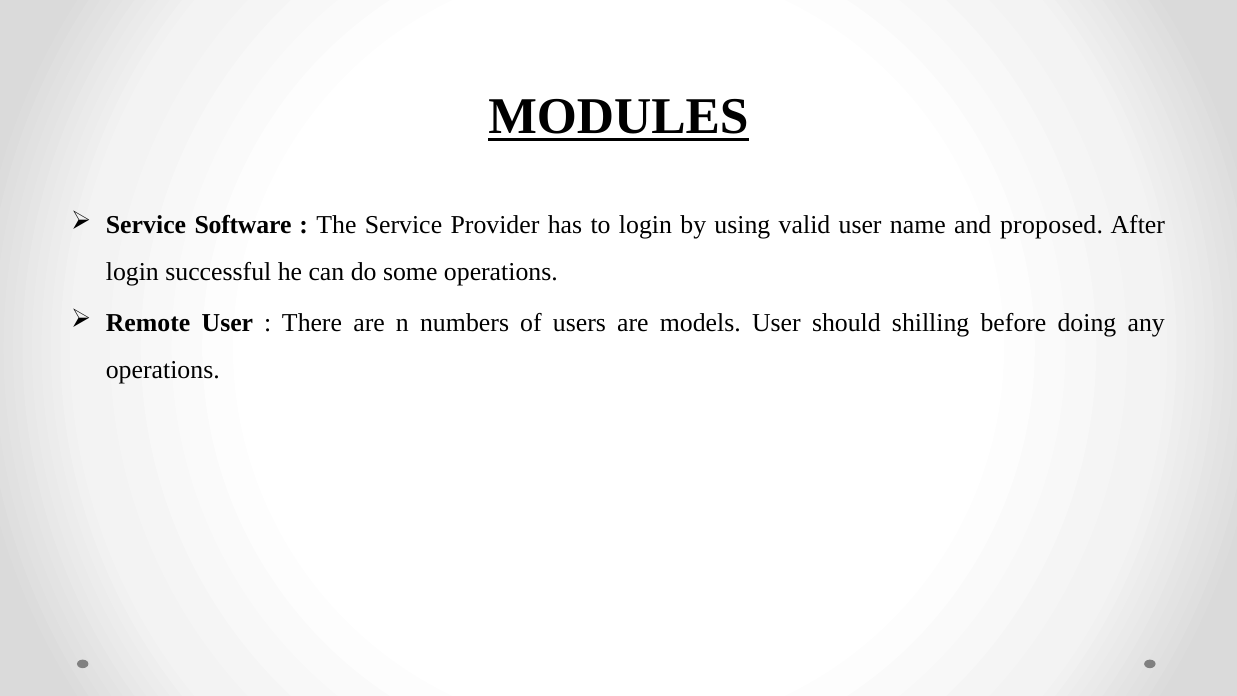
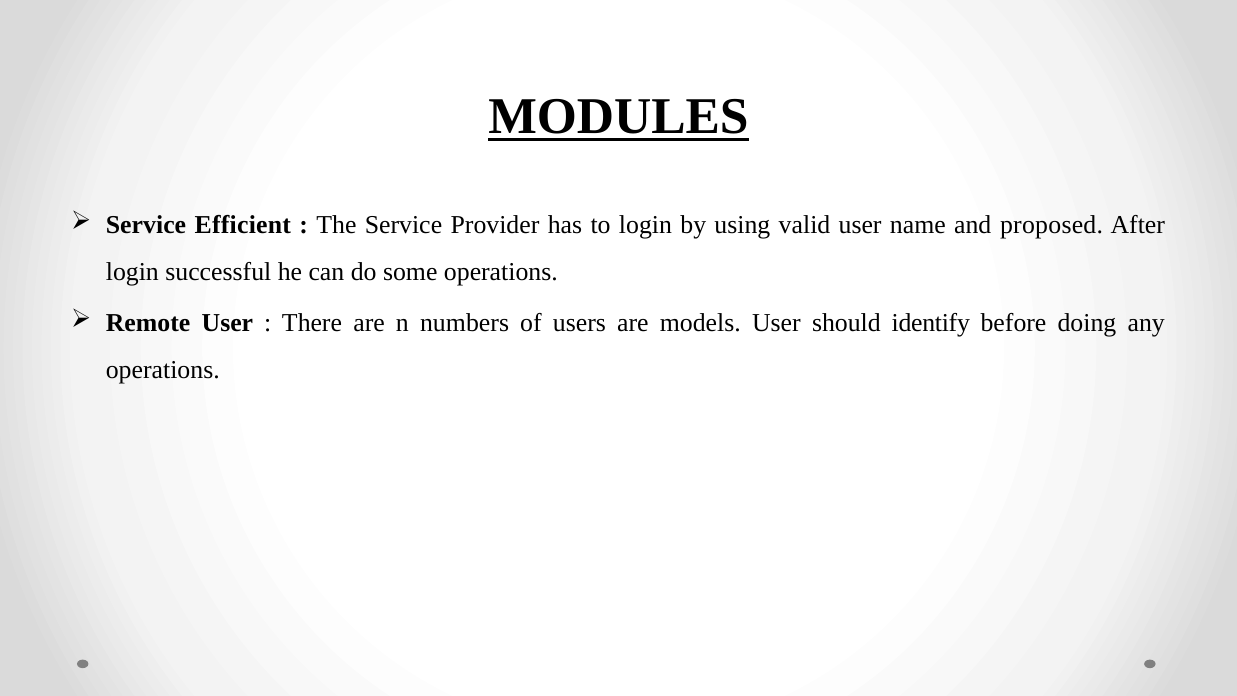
Software: Software -> Efficient (243, 225)
shilling: shilling -> identify (931, 323)
